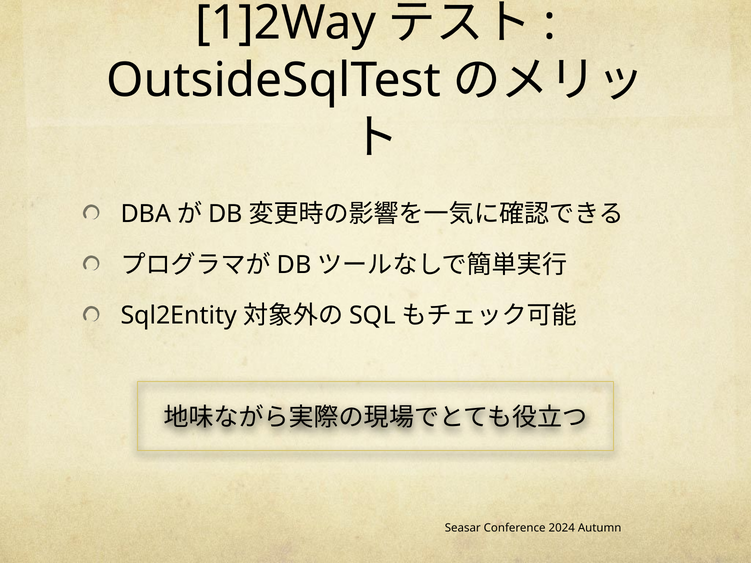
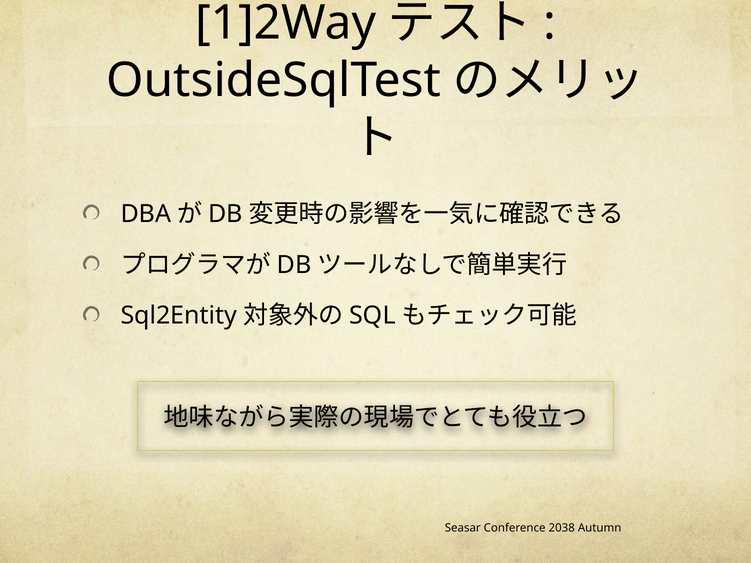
2024: 2024 -> 2038 (562, 528)
